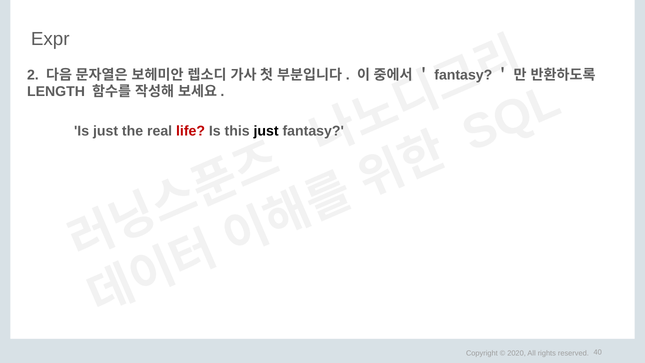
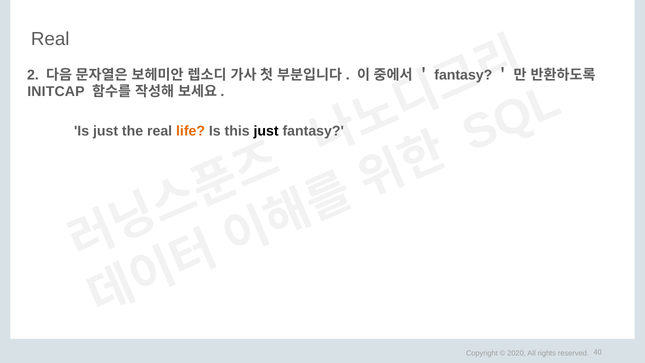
Expr: Expr -> Real (50, 39)
LENGTH: LENGTH -> INITCAP (56, 92)
life colour: red -> orange (191, 131)
